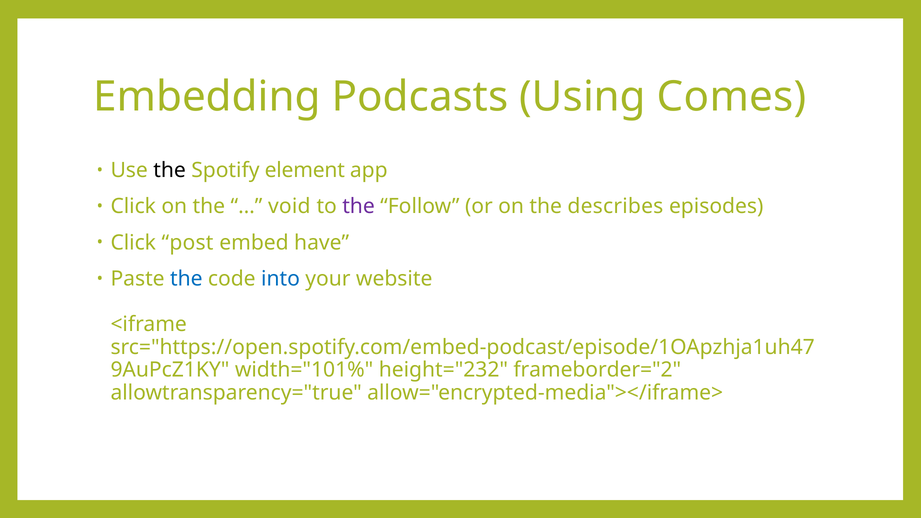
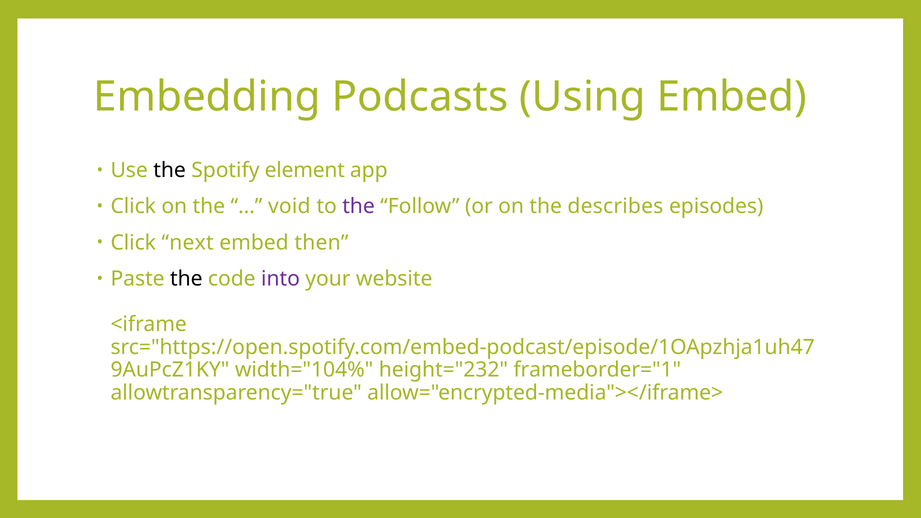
Using Comes: Comes -> Embed (732, 97)
post: post -> next (188, 243)
have: have -> then (322, 243)
the colour: blue -> black (186, 279)
into colour: blue -> purple (280, 279)
width="101%: width="101% -> width="104% (304, 370)
frameborder="2: frameborder="2 -> frameborder="1 (597, 370)
